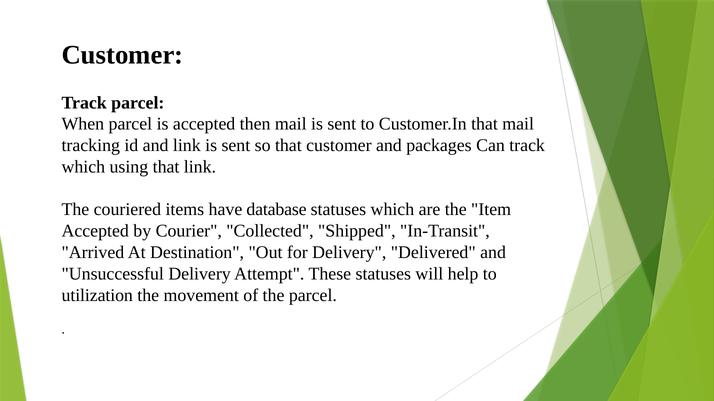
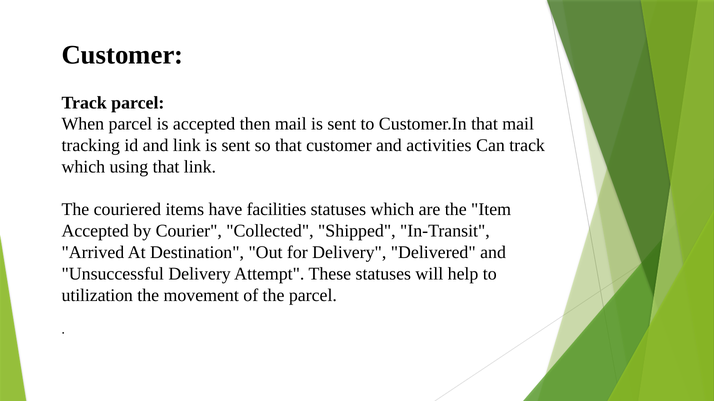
packages: packages -> activities (439, 146)
database: database -> facilities (277, 210)
